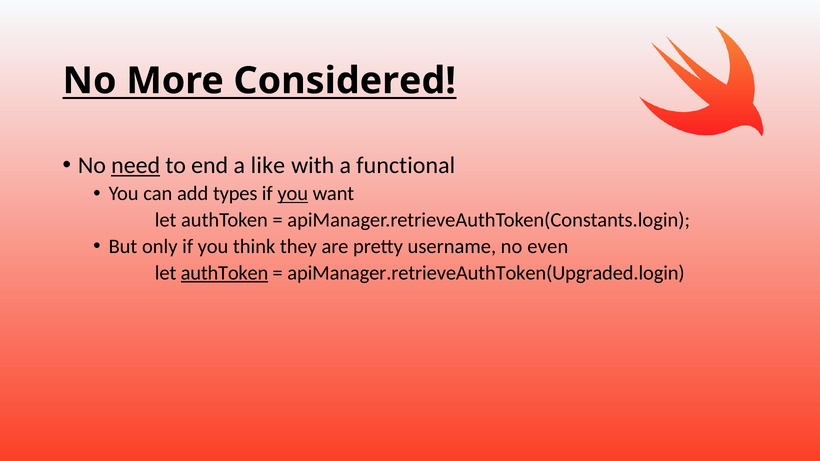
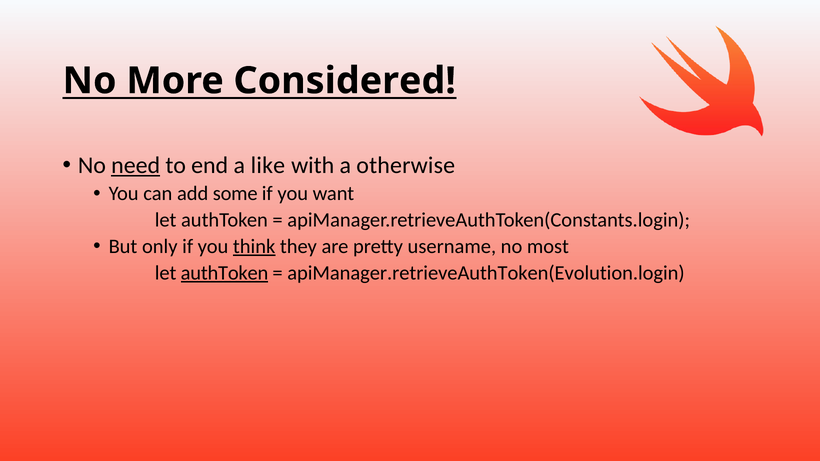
functional: functional -> otherwise (406, 166)
types: types -> some (235, 194)
you underline: present -> none (293, 194)
think underline: none -> present (254, 247)
even: even -> most (548, 247)
apiManager.retrieveAuthToken(Upgraded.login: apiManager.retrieveAuthToken(Upgraded.login -> apiManager.retrieveAuthToken(Evolution.login (486, 273)
